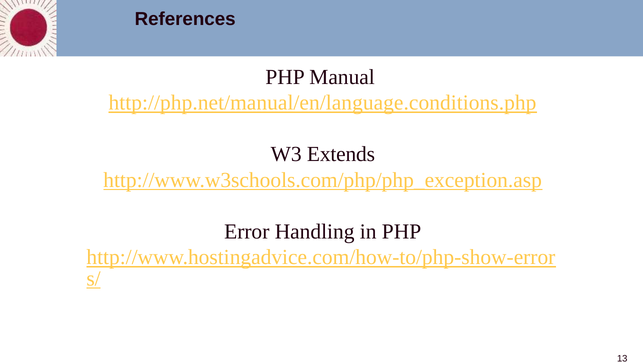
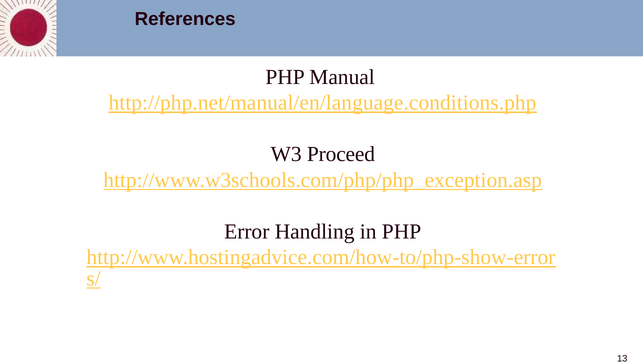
Extends: Extends -> Proceed (341, 154)
